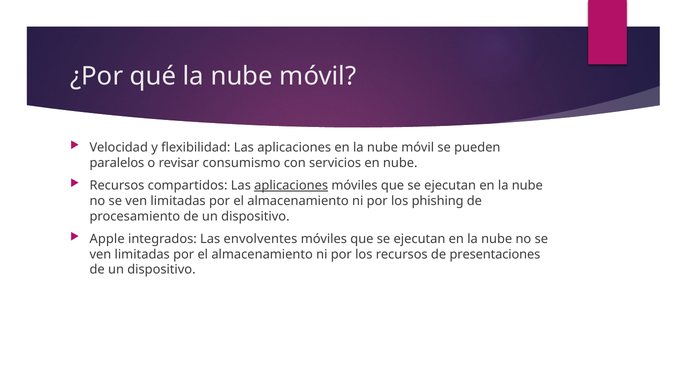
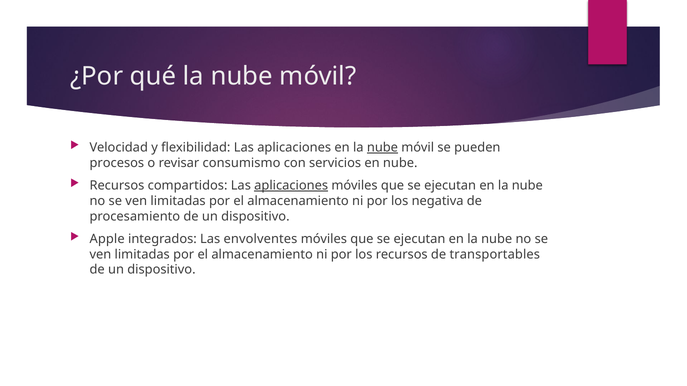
nube underline: none -> present (382, 148)
paralelos: paralelos -> procesos (117, 163)
phishing: phishing -> negativa (438, 201)
presentaciones: presentaciones -> transportables (495, 255)
